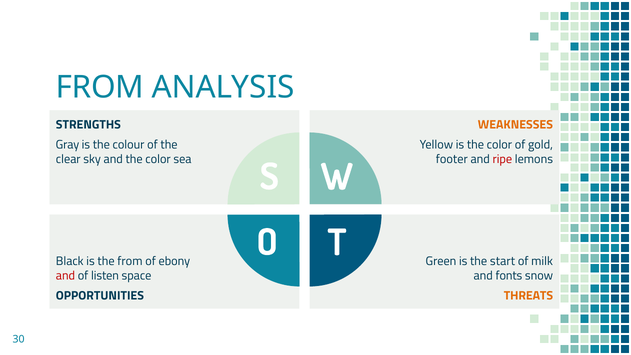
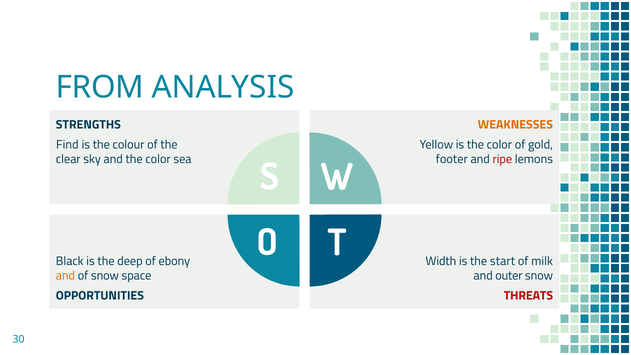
Gray: Gray -> Find (67, 145)
the from: from -> deep (130, 261)
Green: Green -> Width (441, 261)
and colour: red -> orange (65, 276)
of listen: listen -> snow (105, 276)
fonts: fonts -> outer (509, 276)
THREATS colour: orange -> red (528, 296)
